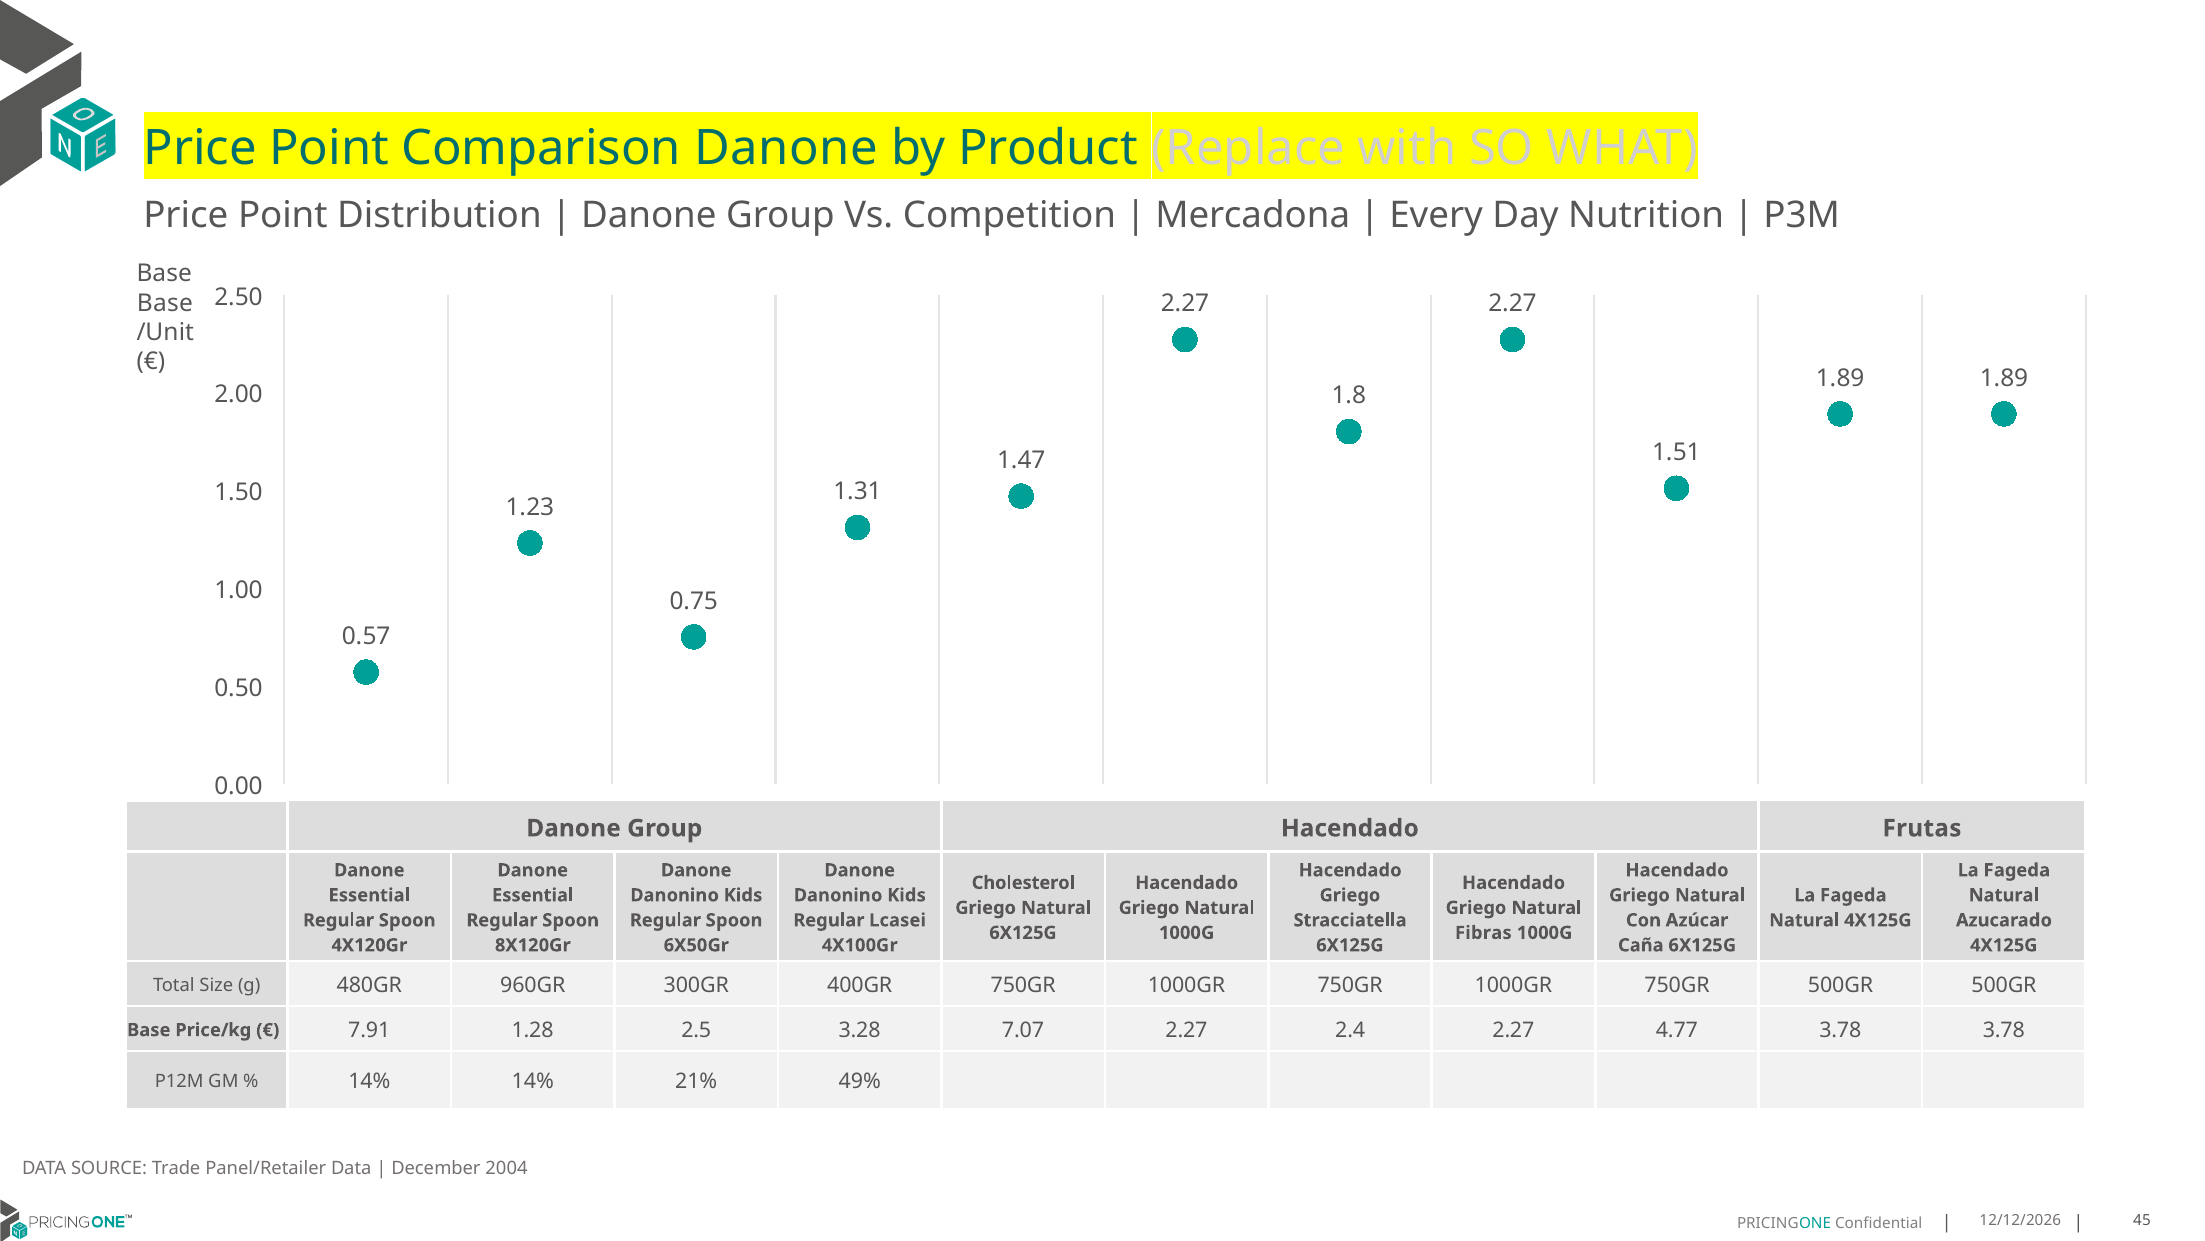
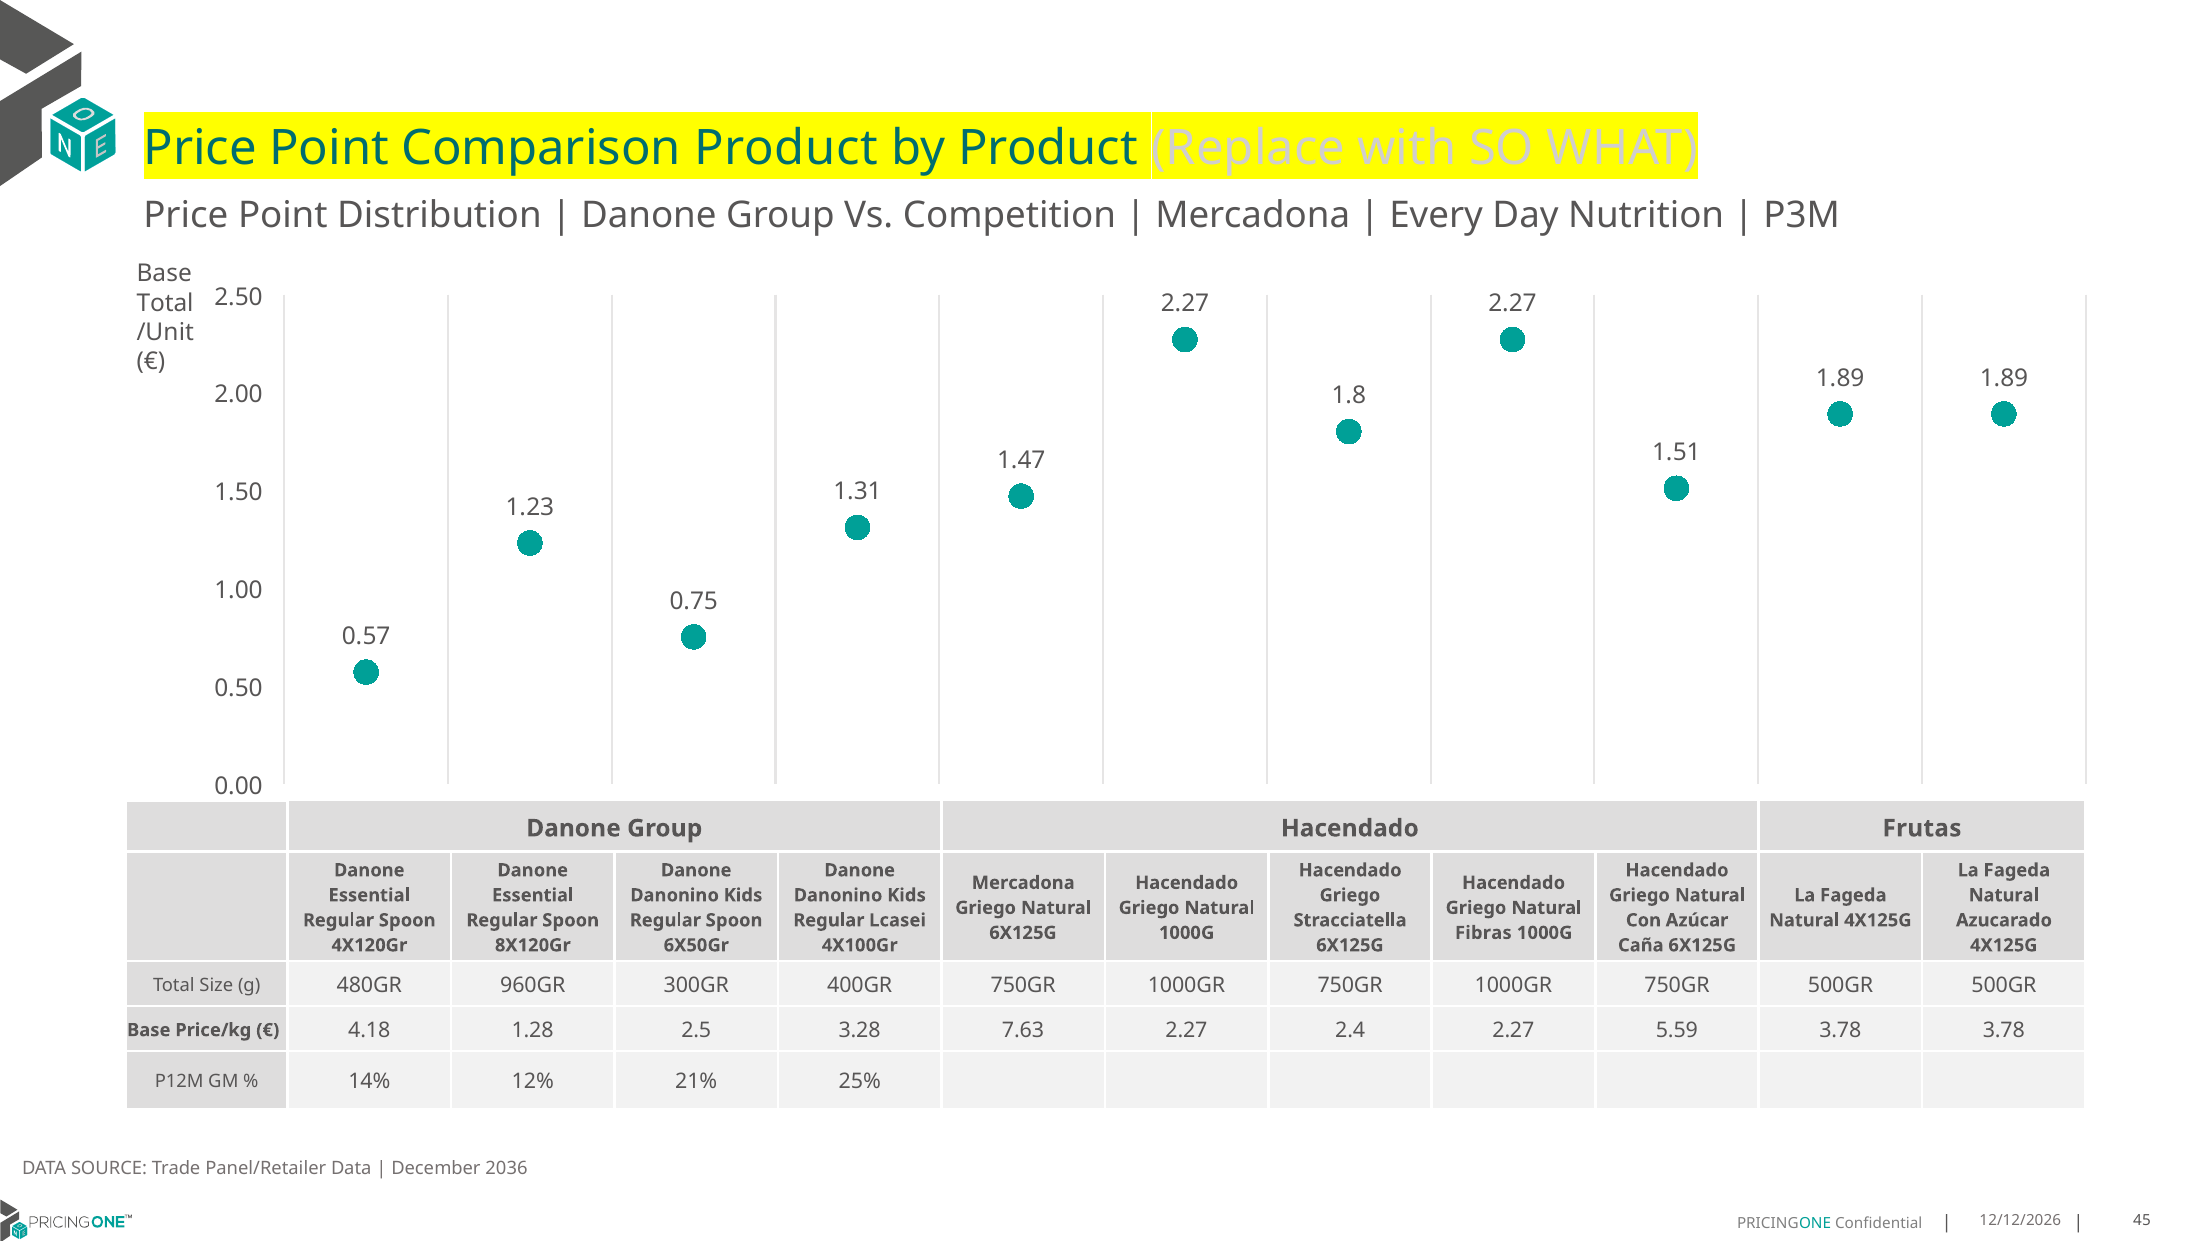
Comparison Danone: Danone -> Product (786, 148)
Base: Base -> Total (165, 303)
Cholesterol: Cholesterol -> Mercadona (1023, 882)
7.91: 7.91 -> 4.18 (369, 1030)
7.07: 7.07 -> 7.63 (1023, 1030)
4.77: 4.77 -> 5.59 (1677, 1030)
14% 14%: 14% -> 12% (533, 1081)
49%: 49% -> 25% (860, 1081)
2004: 2004 -> 2036 (507, 1168)
